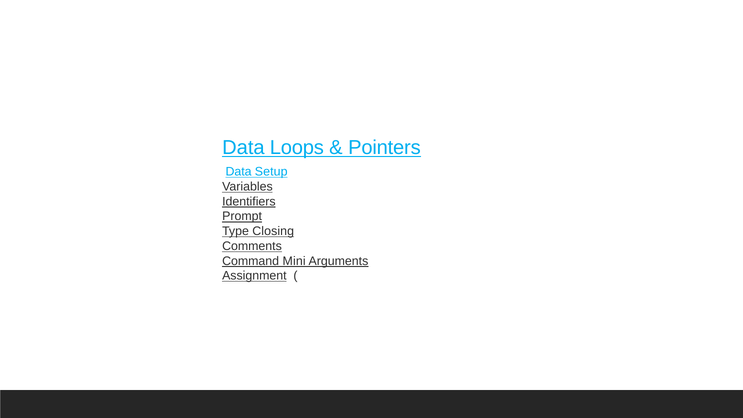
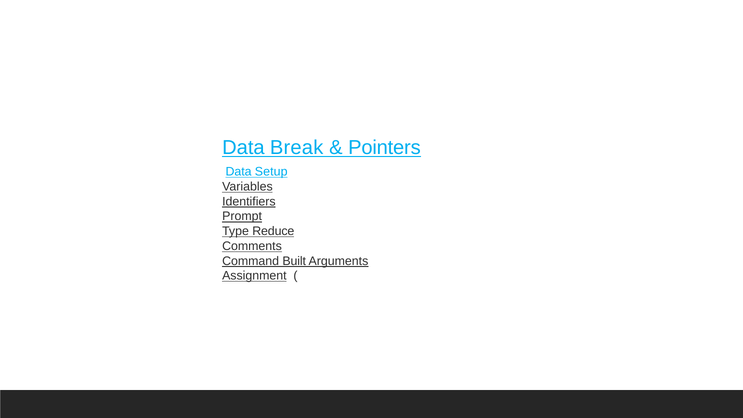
Loops: Loops -> Break (297, 147)
Closing: Closing -> Reduce (273, 231)
Mini: Mini -> Built (294, 261)
